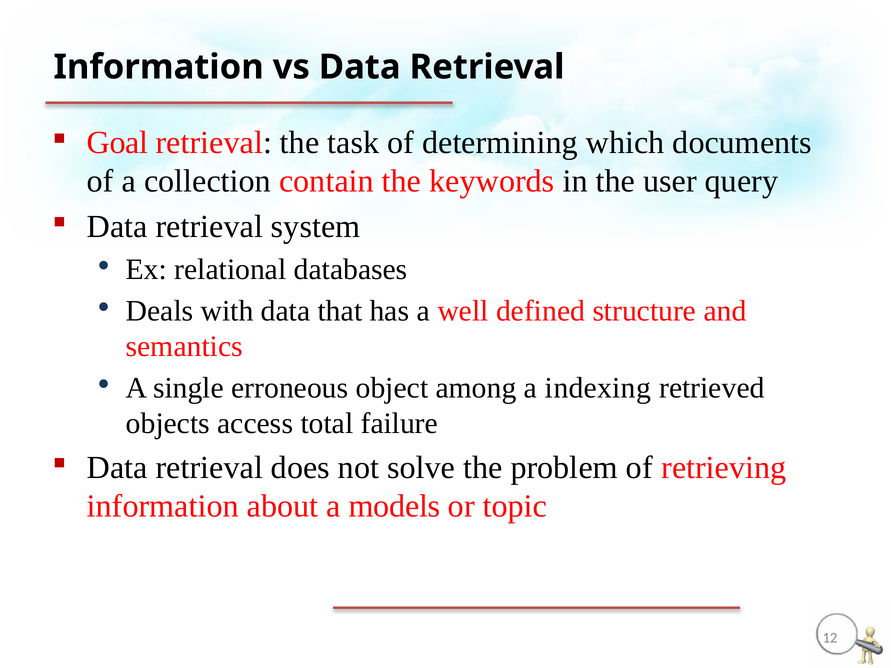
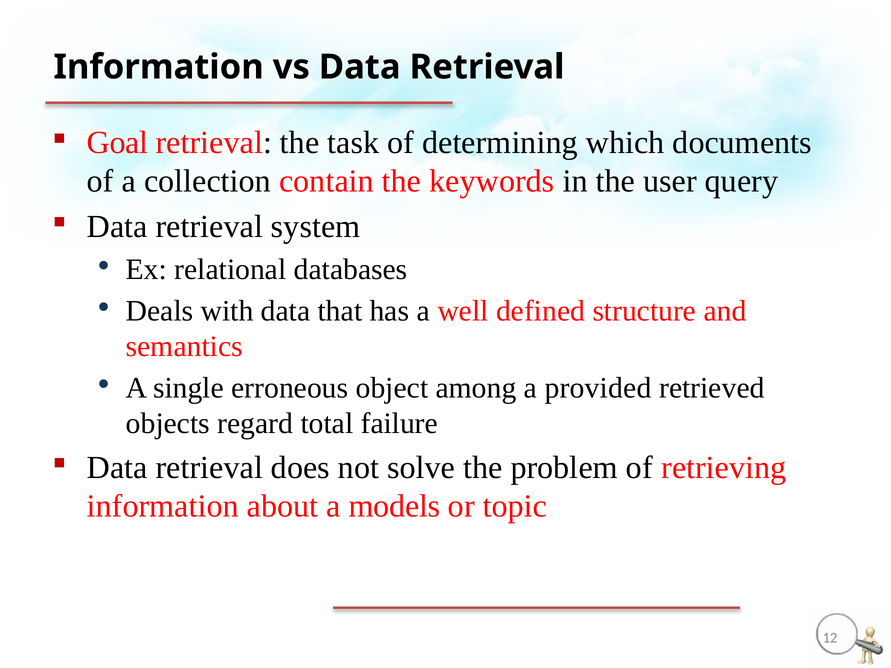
indexing: indexing -> provided (598, 388)
access: access -> regard (255, 424)
